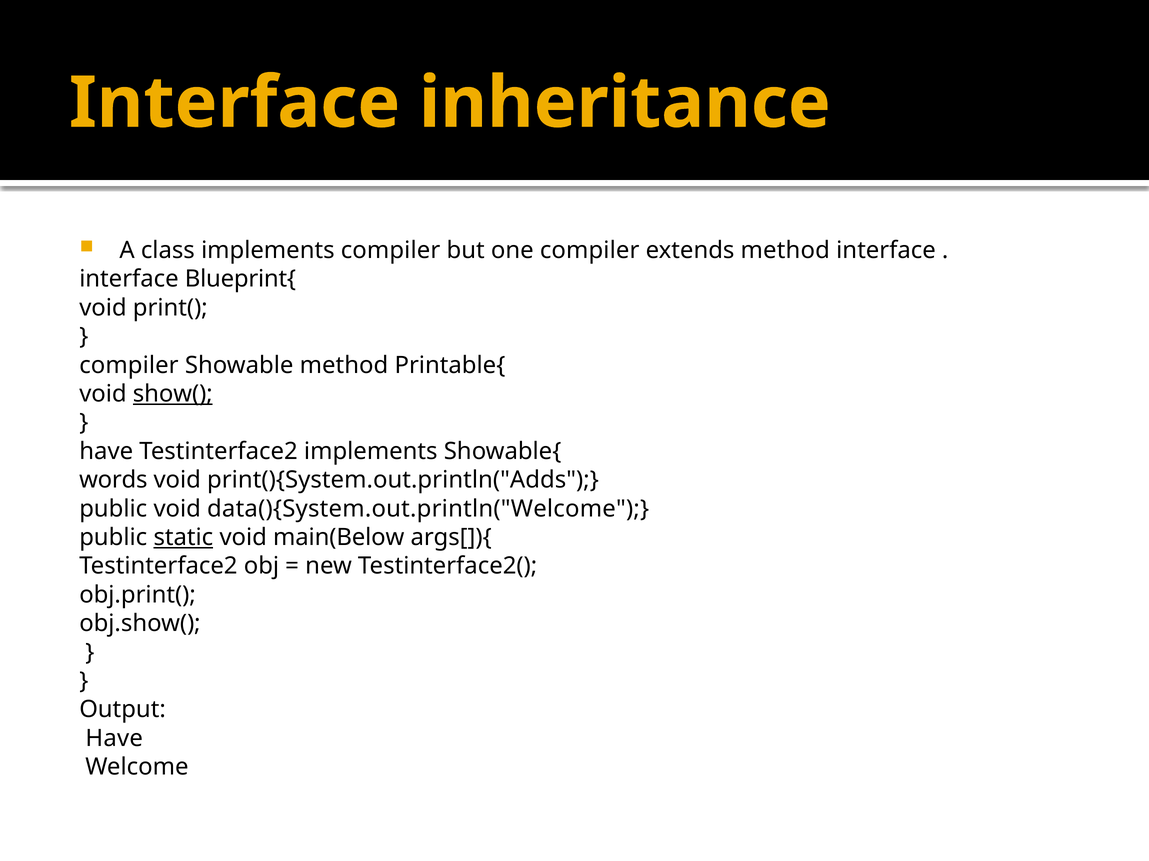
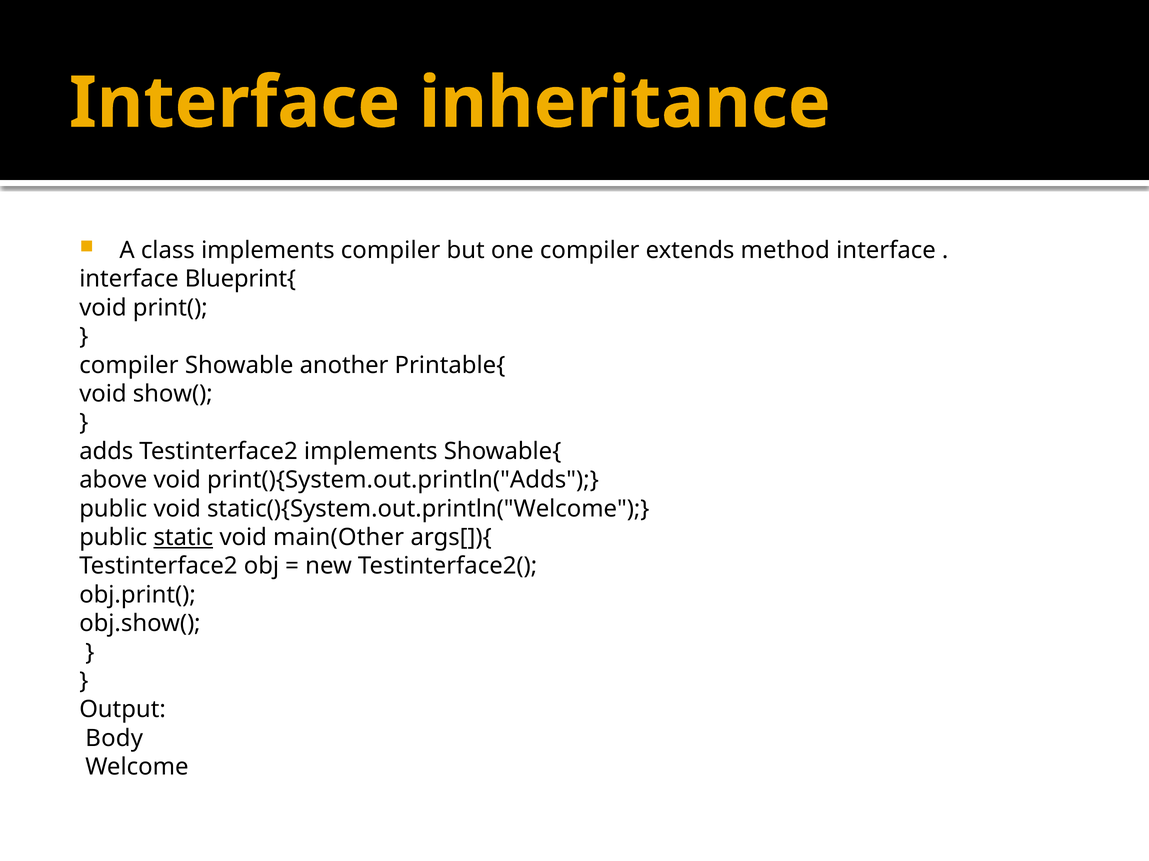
Showable method: method -> another (344, 365)
show( underline: present -> none (173, 394)
have: have -> adds (106, 452)
words: words -> above (113, 480)
data(){System.out.println("Welcome: data(){System.out.println("Welcome -> static(){System.out.println("Welcome (428, 509)
main(Below: main(Below -> main(Other (339, 538)
Have: Have -> Body (114, 739)
